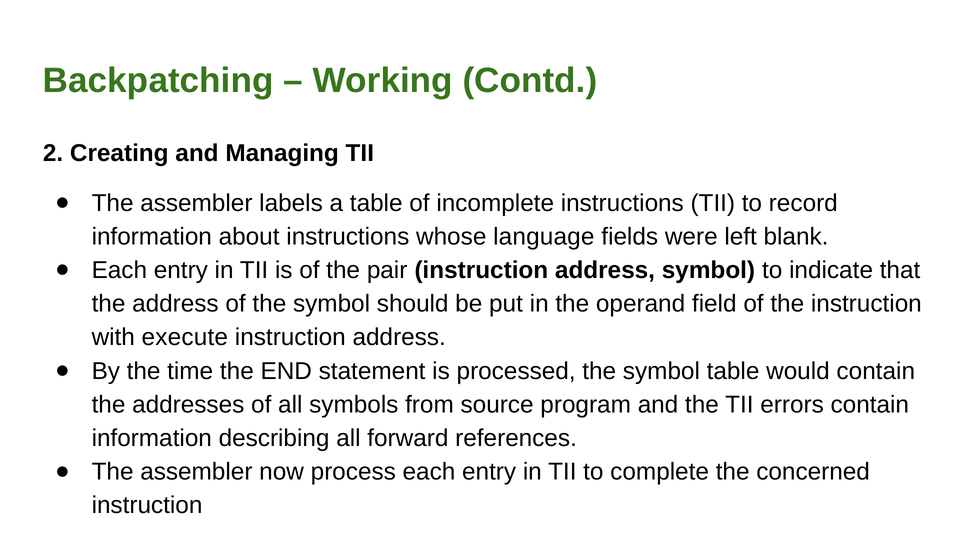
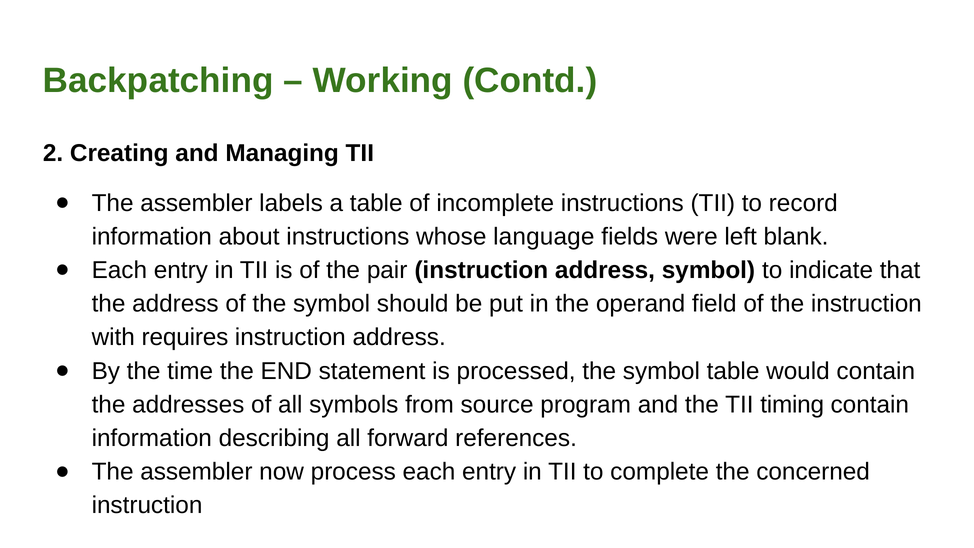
execute: execute -> requires (185, 337)
errors: errors -> timing (792, 405)
